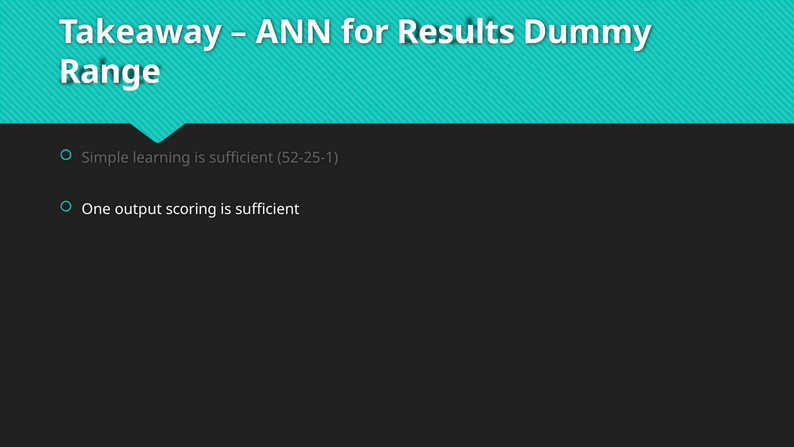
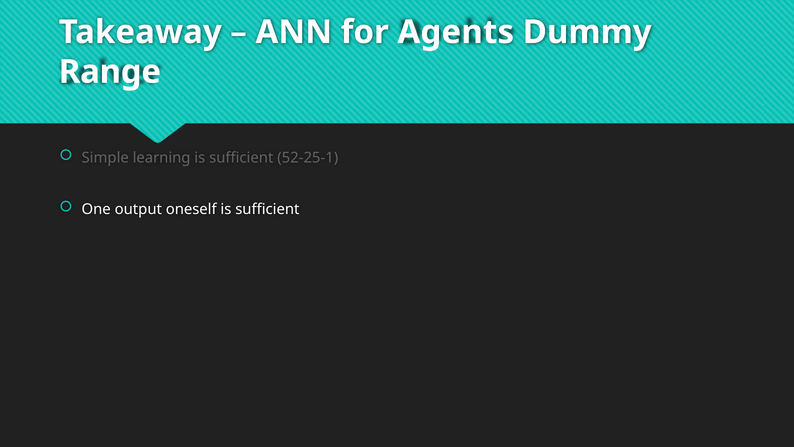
Results: Results -> Agents (456, 32)
scoring: scoring -> oneself (191, 209)
